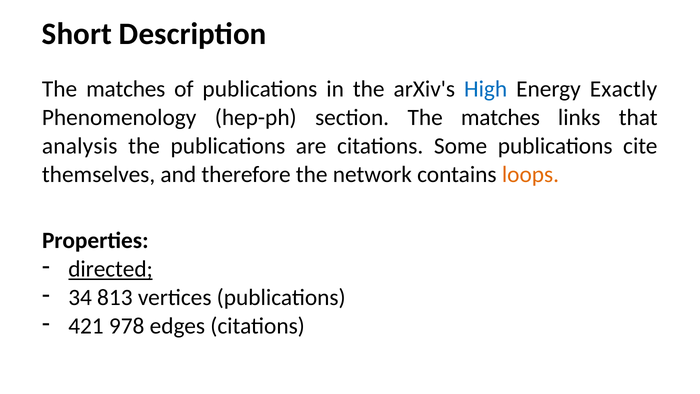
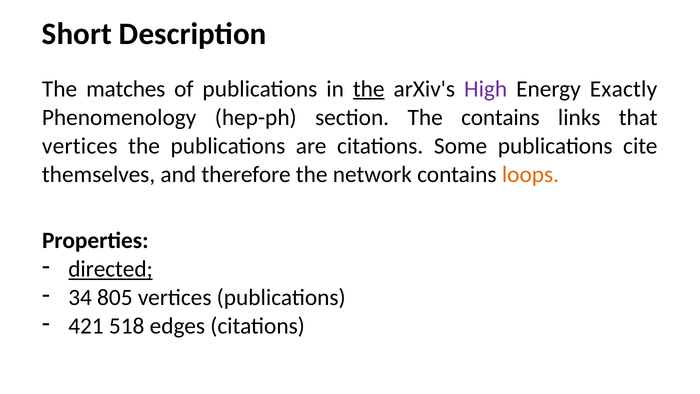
the underline: none -> present (369, 89)
High colour: blue -> purple (486, 89)
section The matches: matches -> contains (500, 117)
analysis: analysis -> vertices (80, 146)
813: 813 -> 805 (115, 297)
978: 978 -> 518 (127, 326)
